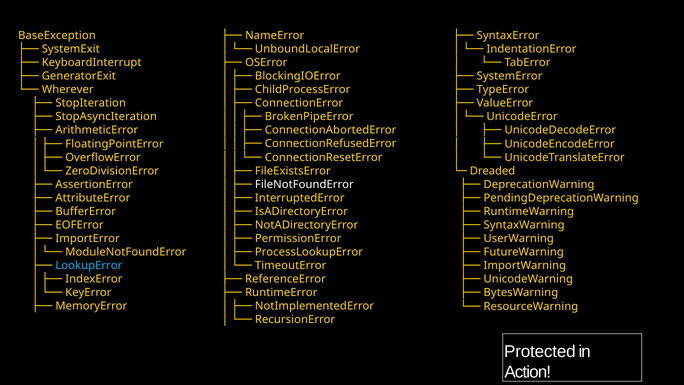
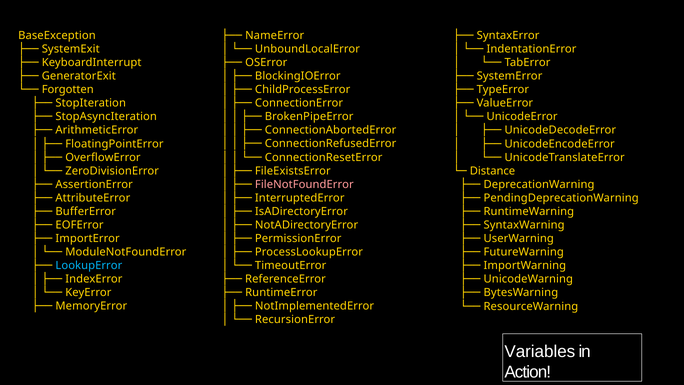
Wherever: Wherever -> Forgotten (68, 90)
Dreaded: Dreaded -> Distance (492, 171)
FileNotFoundError colour: white -> pink (304, 184)
Protected: Protected -> Variables (540, 351)
